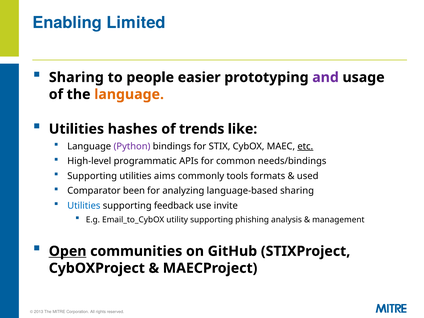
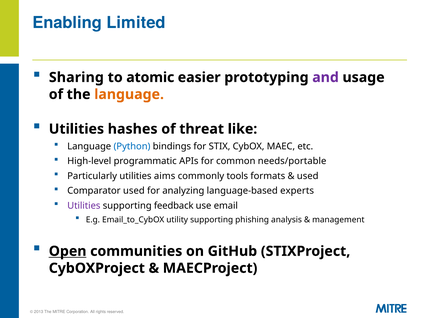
people: people -> atomic (150, 77)
trends: trends -> threat (202, 129)
Python colour: purple -> blue (132, 146)
etc underline: present -> none (305, 146)
needs/bindings: needs/bindings -> needs/portable (292, 161)
Supporting: Supporting -> Particularly (92, 176)
Comparator been: been -> used (134, 191)
language-based sharing: sharing -> experts (297, 191)
Utilities colour: blue -> purple (84, 206)
invite: invite -> email (226, 206)
